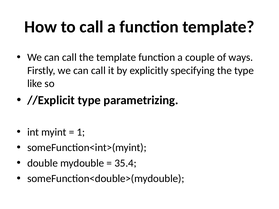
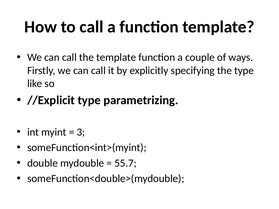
1: 1 -> 3 (81, 132)
35.4: 35.4 -> 55.7 (125, 163)
